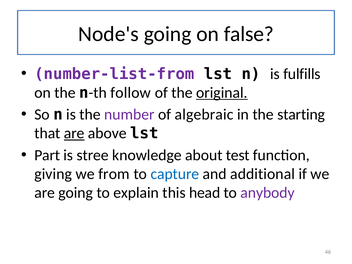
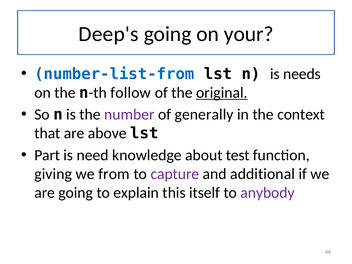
Node's: Node's -> Deep's (108, 34)
false: false -> your (249, 34)
number-list-from colour: purple -> blue (114, 74)
fulfills: fulfills -> needs (302, 74)
algebraic: algebraic -> generally (204, 115)
starting: starting -> context (301, 115)
are underline: present -> none (74, 133)
stree: stree -> need (93, 155)
capture colour: blue -> purple (175, 174)
head: head -> itself (205, 193)
